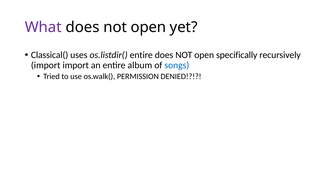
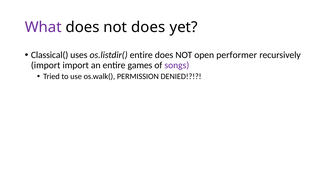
open: open -> does (148, 27)
specifically: specifically -> performer (237, 55)
album: album -> games (140, 65)
songs colour: blue -> purple (177, 65)
